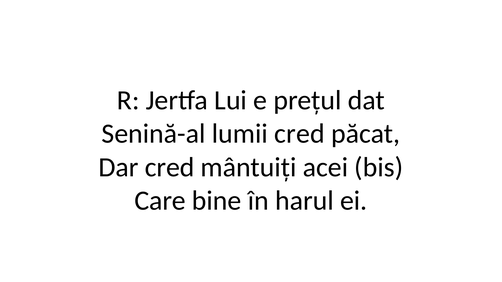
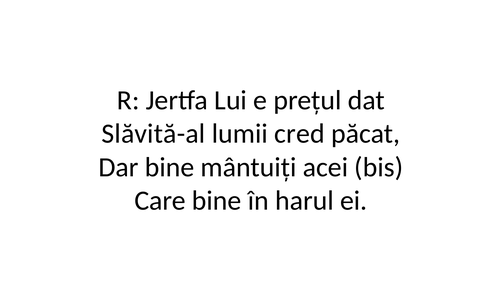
Senină-al: Senină-al -> Slăvită-al (153, 134)
Dar cred: cred -> bine (170, 167)
